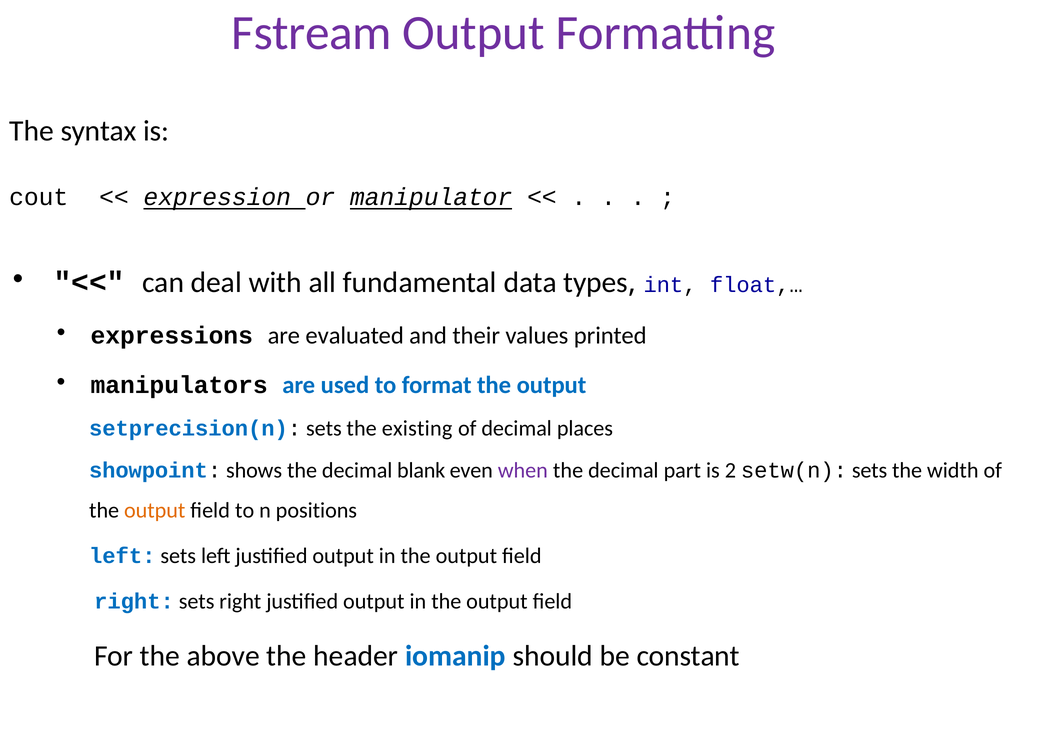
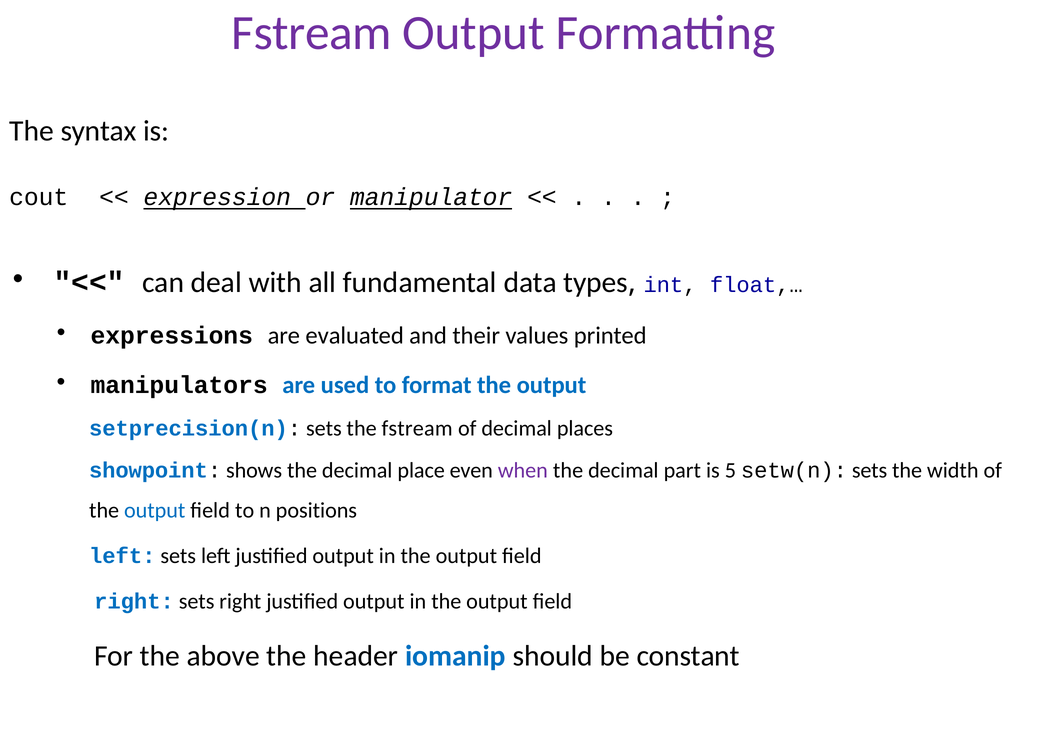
the existing: existing -> fstream (417, 428)
blank: blank -> place (421, 471)
2: 2 -> 5 (730, 471)
output colour: orange -> blue (155, 511)
